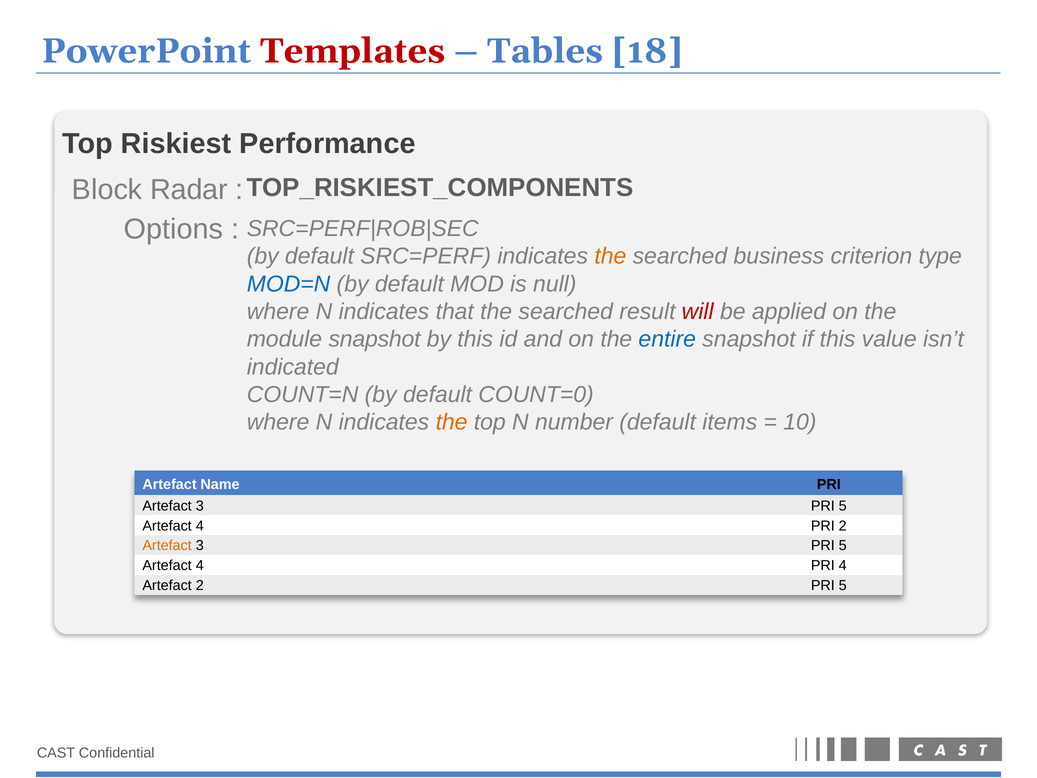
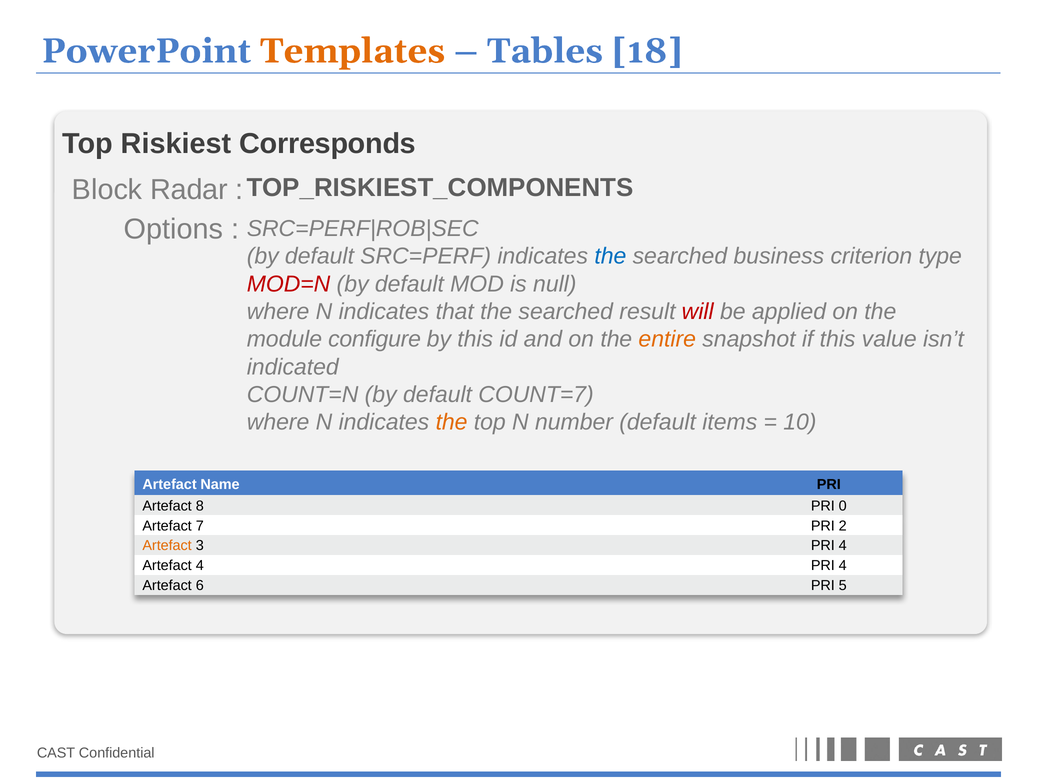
Templates colour: red -> orange (353, 51)
Performance: Performance -> Corresponds (328, 144)
the colour: orange -> blue (610, 256)
MOD=N colour: blue -> red (289, 284)
module snapshot: snapshot -> configure (375, 339)
entire colour: blue -> orange (667, 339)
COUNT=0: COUNT=0 -> COUNT=7 (536, 394)
3: 3 -> 8 (200, 506)
5: 5 -> 0 (843, 506)
4: 4 -> 7 (200, 526)
5: 5 -> 4 (843, 546)
Artefact 2: 2 -> 6 (200, 585)
